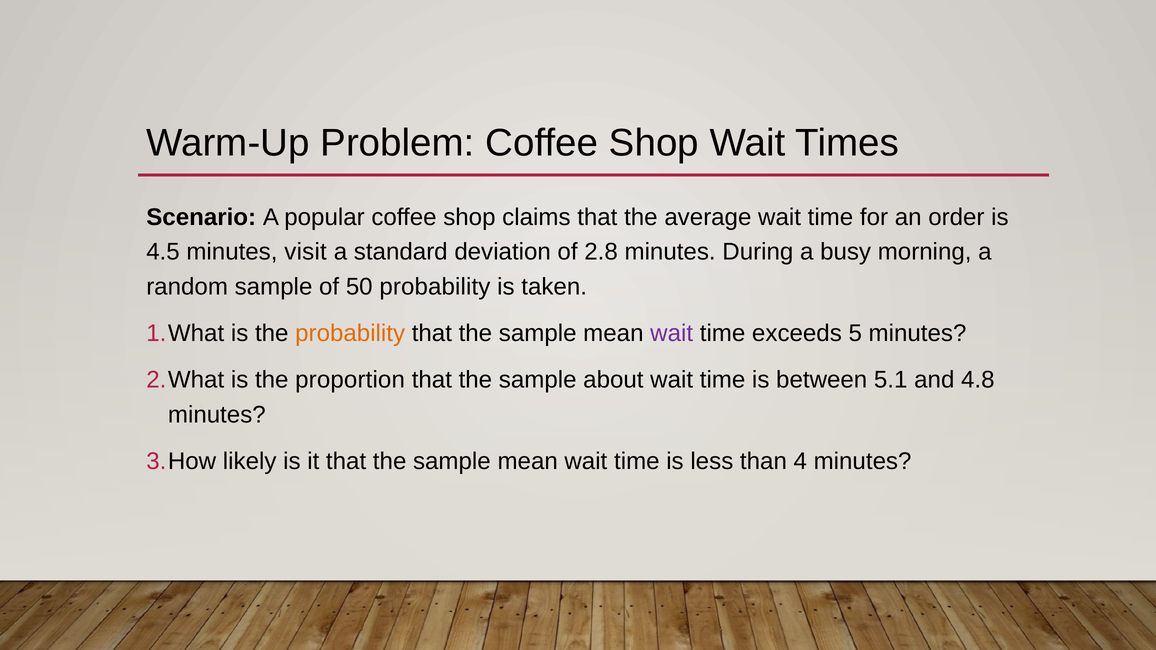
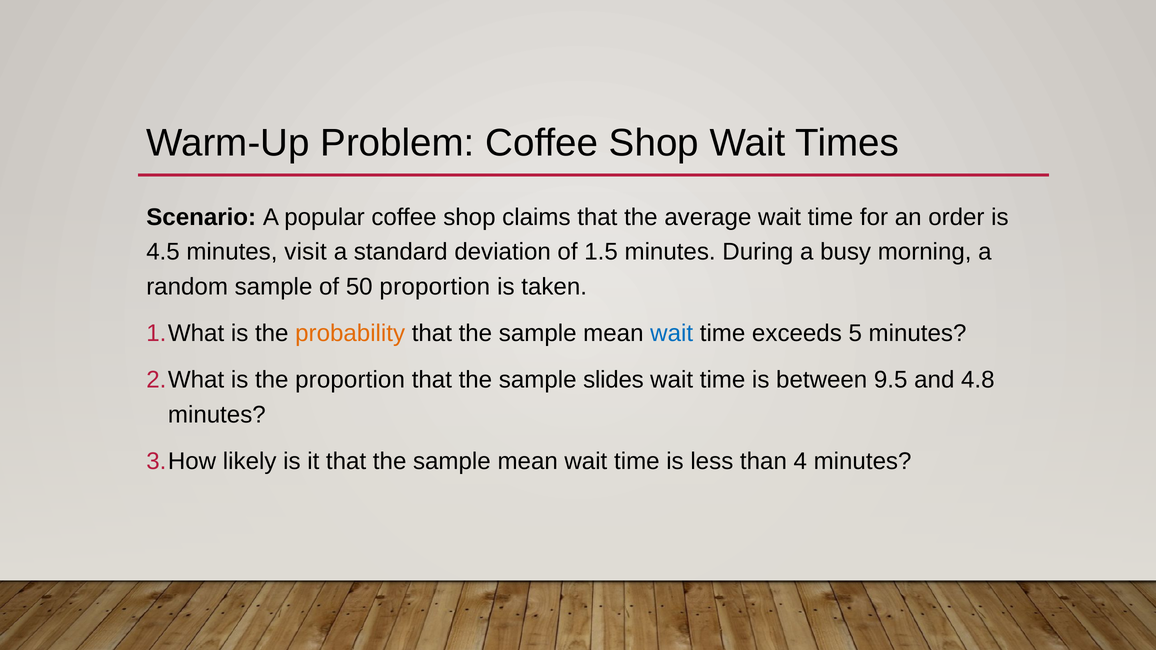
2.8: 2.8 -> 1.5 (601, 252)
50 probability: probability -> proportion (435, 287)
wait colour: purple -> blue (672, 333)
about: about -> slides (613, 380)
5.1: 5.1 -> 9.5 (891, 380)
